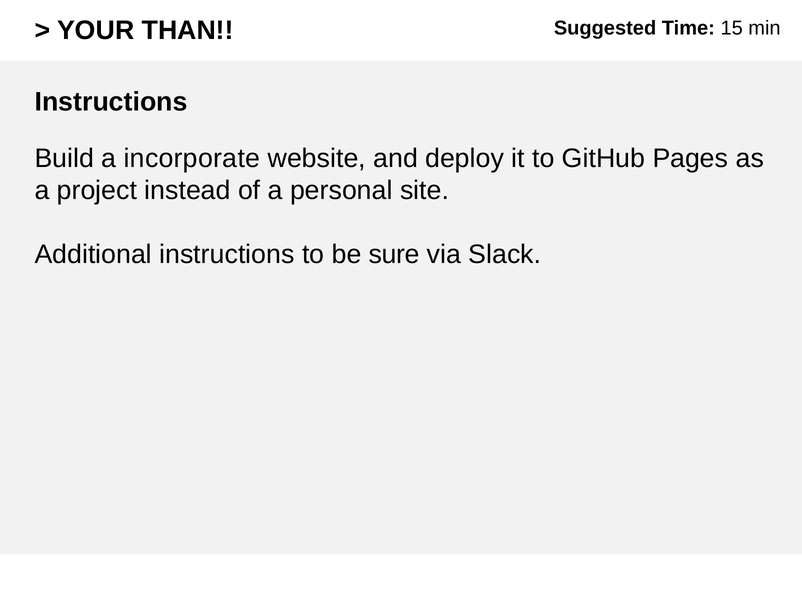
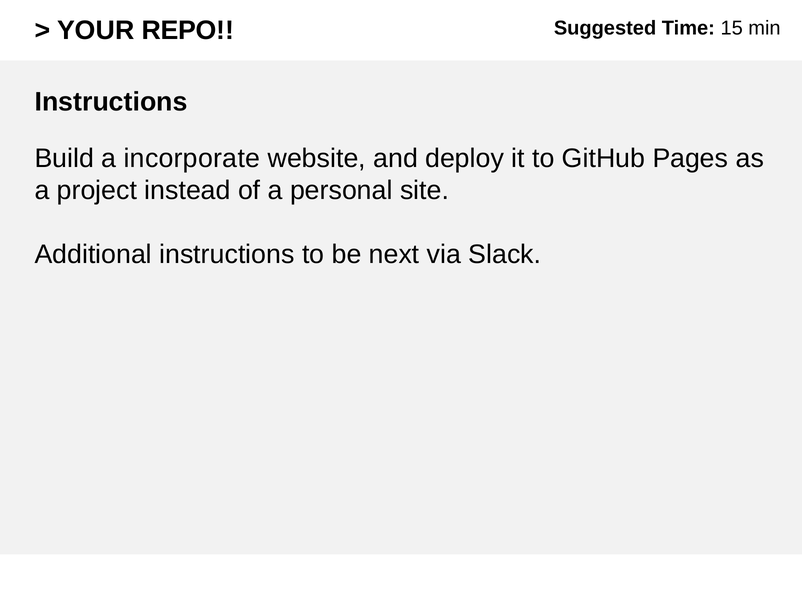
THAN: THAN -> REPO (188, 30)
sure: sure -> next (394, 254)
